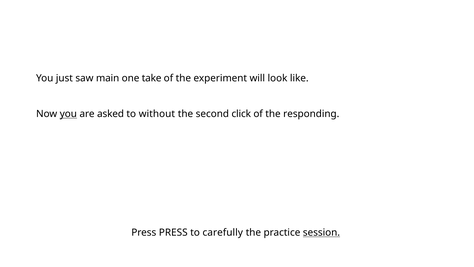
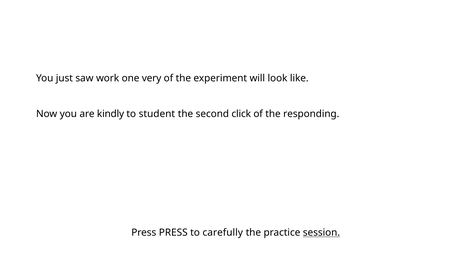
main: main -> work (108, 78)
take: take -> very (152, 78)
you underline: present -> none (68, 114)
asked: asked -> kindly (111, 114)
without: without -> student (157, 114)
